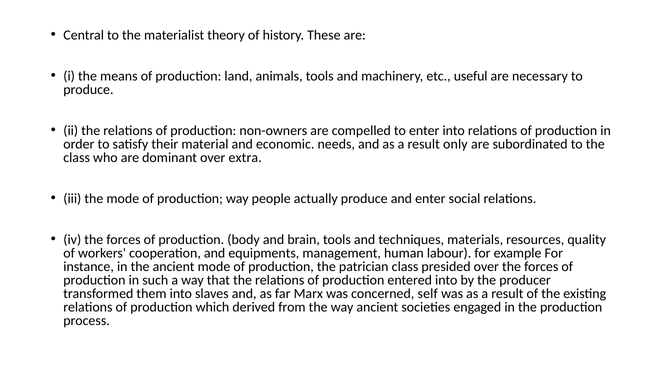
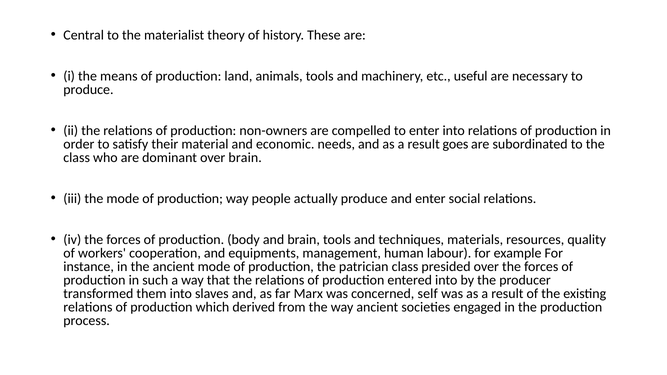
only: only -> goes (455, 144)
over extra: extra -> brain (245, 158)
